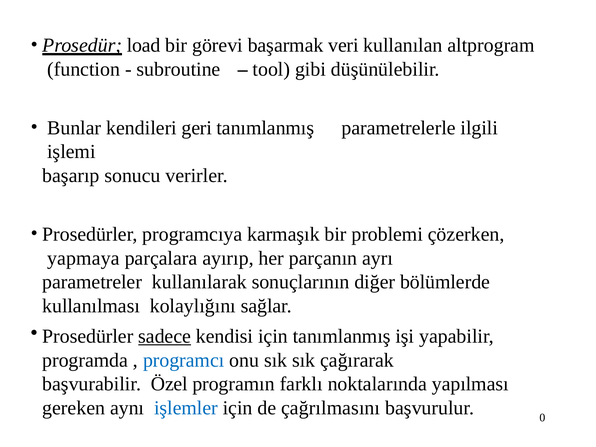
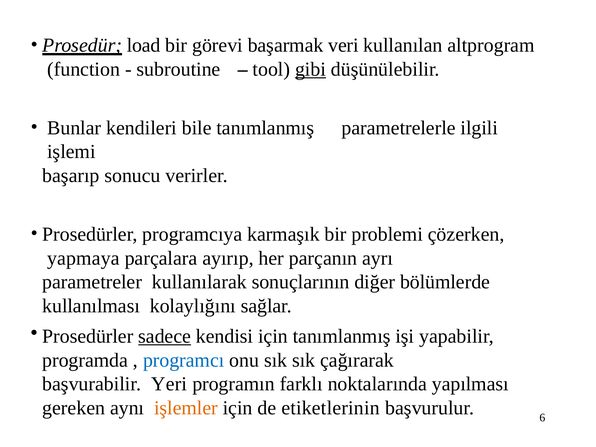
gibi underline: none -> present (310, 69)
geri: geri -> bile (197, 128)
Özel: Özel -> Yeri (169, 384)
işlemler colour: blue -> orange (186, 408)
çağrılmasını: çağrılmasını -> etiketlerinin (331, 408)
0: 0 -> 6 (542, 418)
